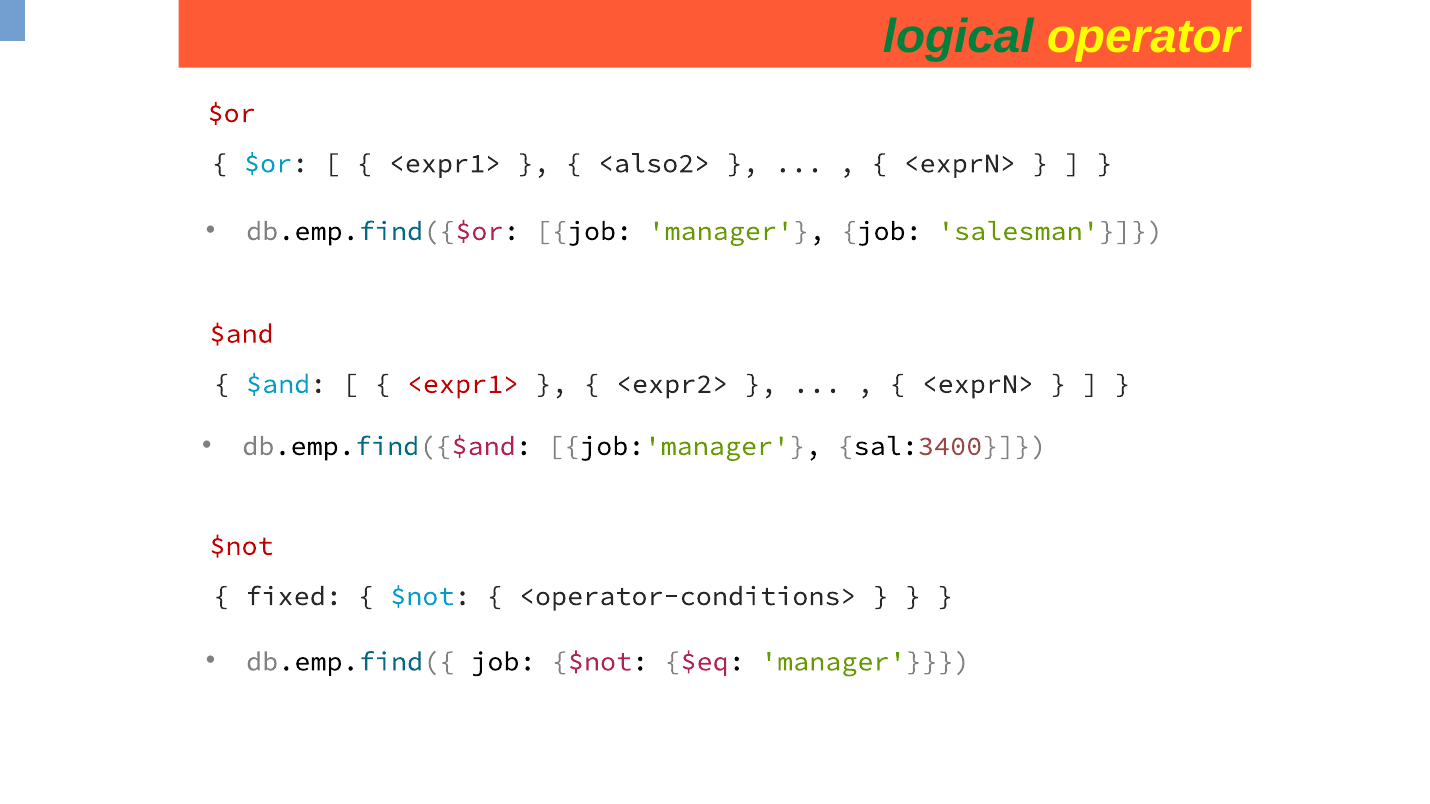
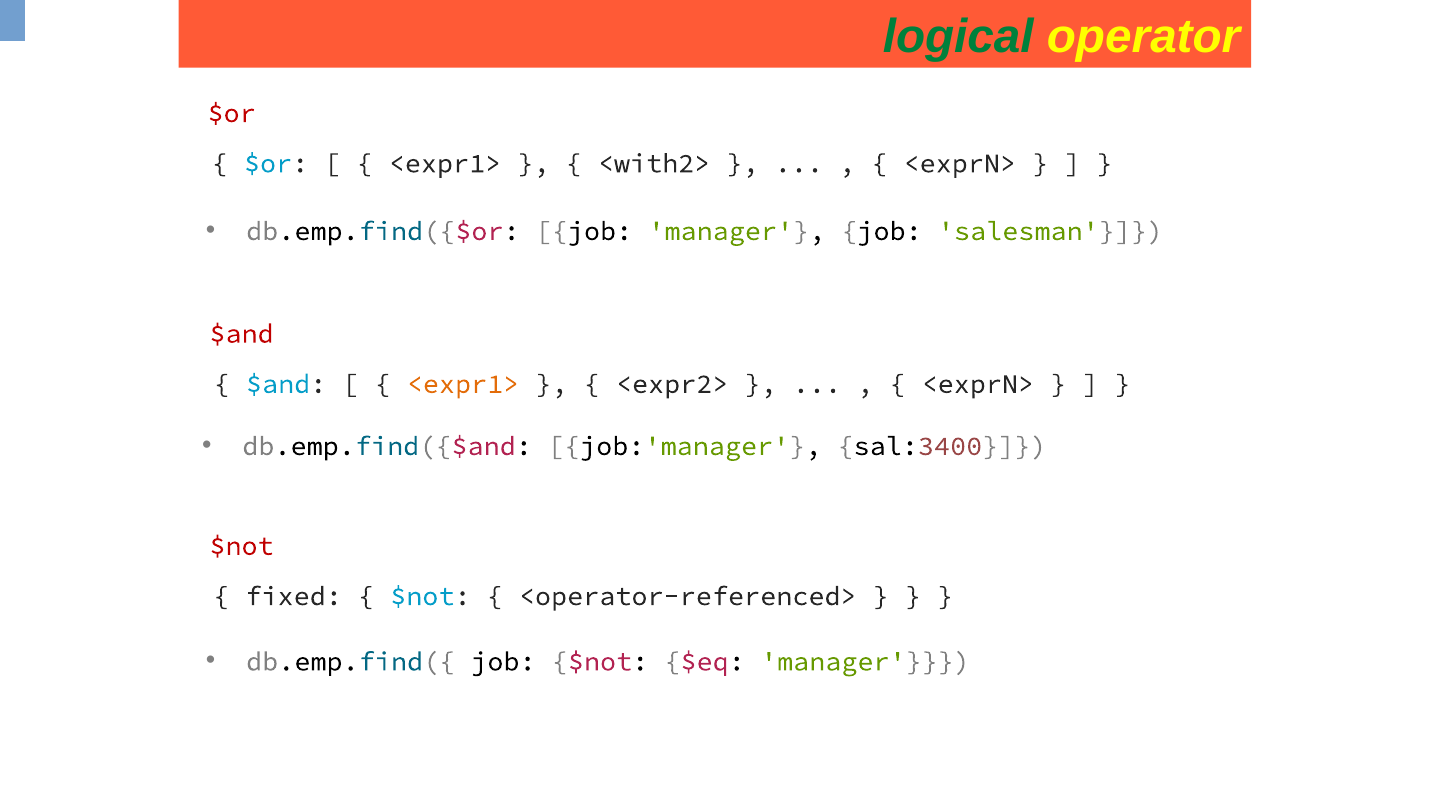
<also2>: <also2> -> <with2> (654, 164)
<expr1> colour: red -> orange (463, 384)
<operator-conditions>: <operator-conditions> -> <operator-referenced> (688, 596)
